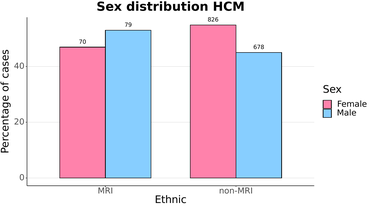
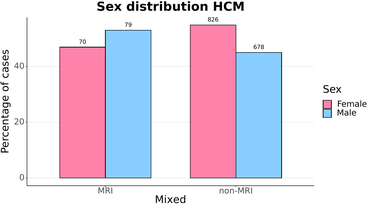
Ethnic: Ethnic -> Mixed (171, 200)
